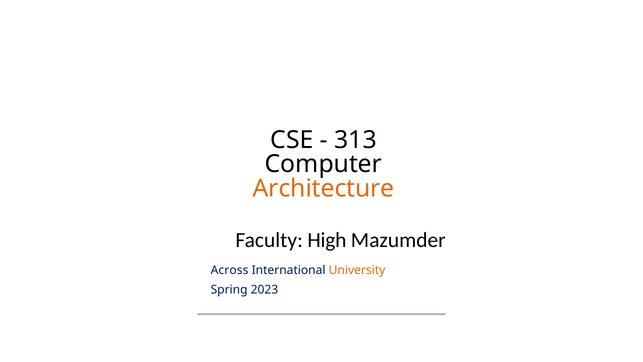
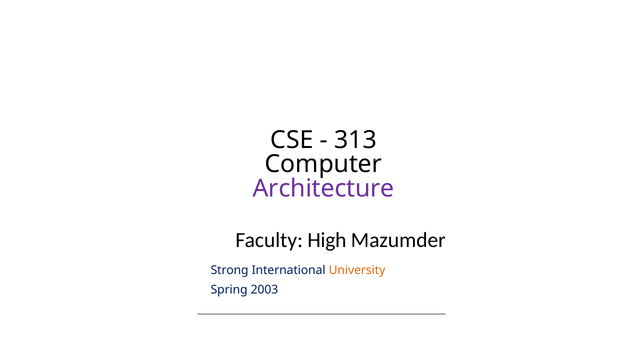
Architecture colour: orange -> purple (324, 188)
Across: Across -> Strong (230, 270)
2023: 2023 -> 2003 (264, 289)
